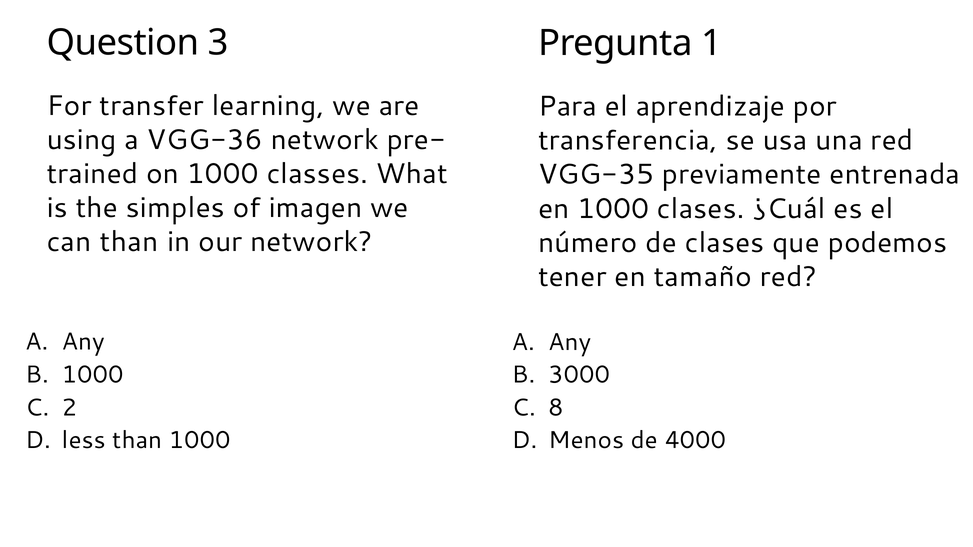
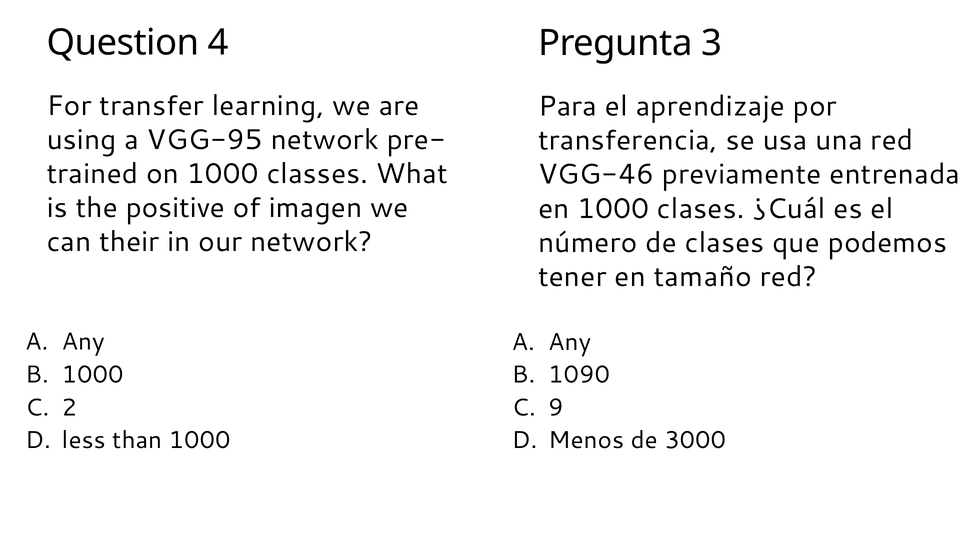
3: 3 -> 4 (218, 43)
1: 1 -> 3 (711, 43)
VGG-36: VGG-36 -> VGG-95 (205, 140)
VGG-35: VGG-35 -> VGG-46 (596, 175)
simples: simples -> positive (175, 208)
can than: than -> their (129, 242)
3000: 3000 -> 1090 (579, 375)
8: 8 -> 9 (556, 408)
4000: 4000 -> 3000 (695, 441)
